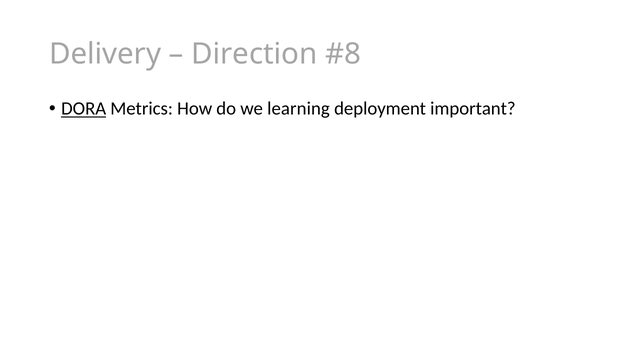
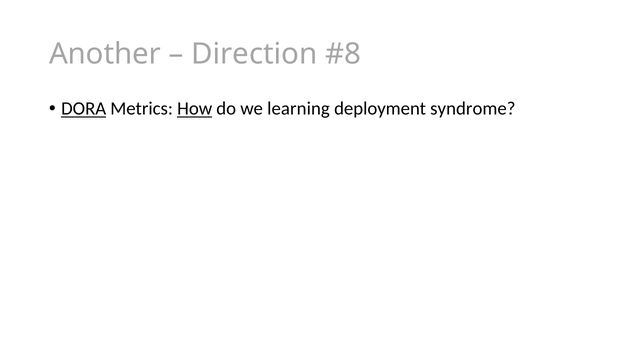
Delivery: Delivery -> Another (105, 54)
How underline: none -> present (195, 109)
important: important -> syndrome (473, 109)
